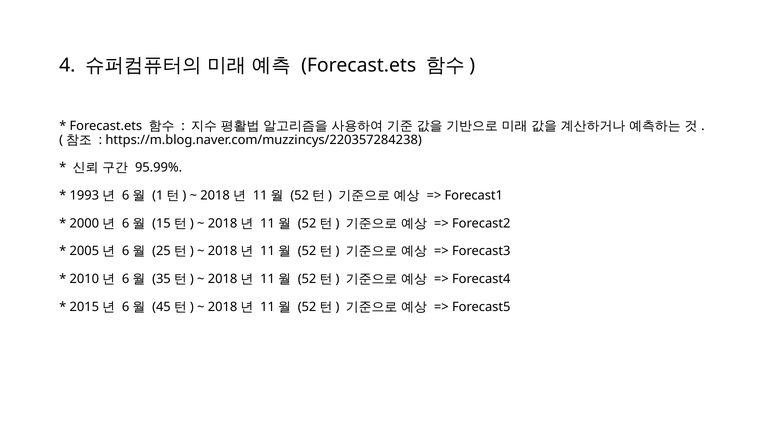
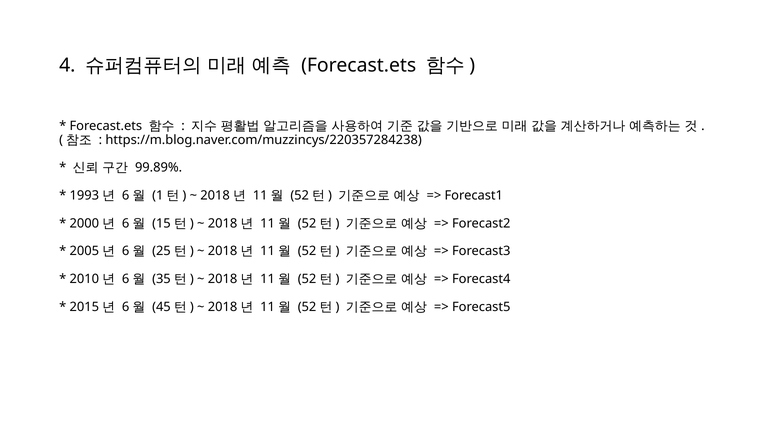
95.99%: 95.99% -> 99.89% (159, 168)
